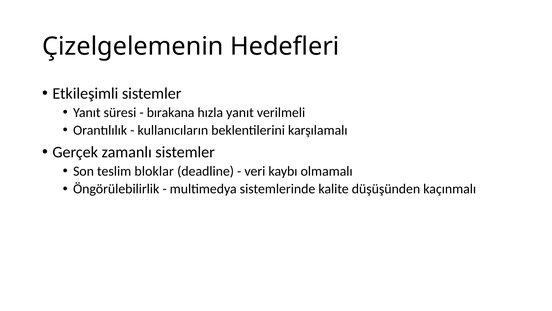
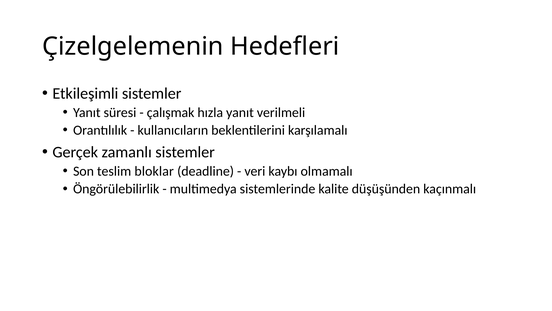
bırakana: bırakana -> çalışmak (171, 112)
